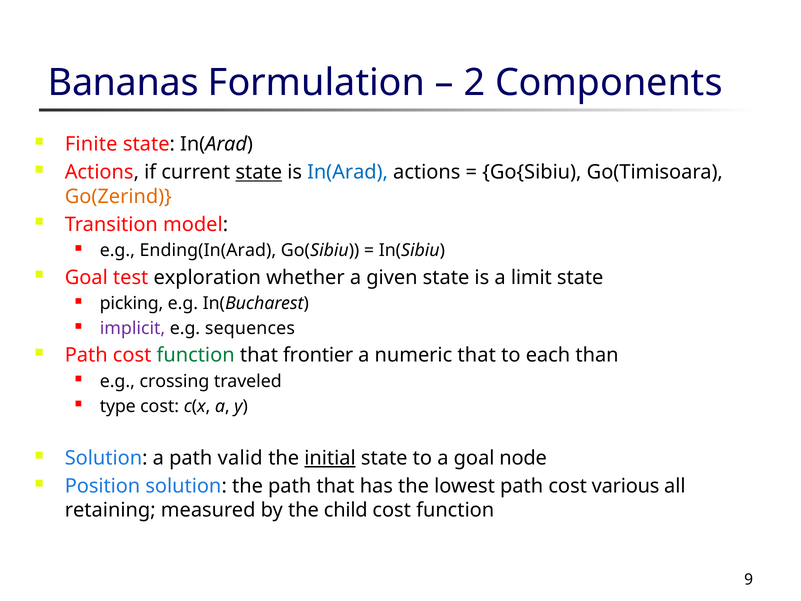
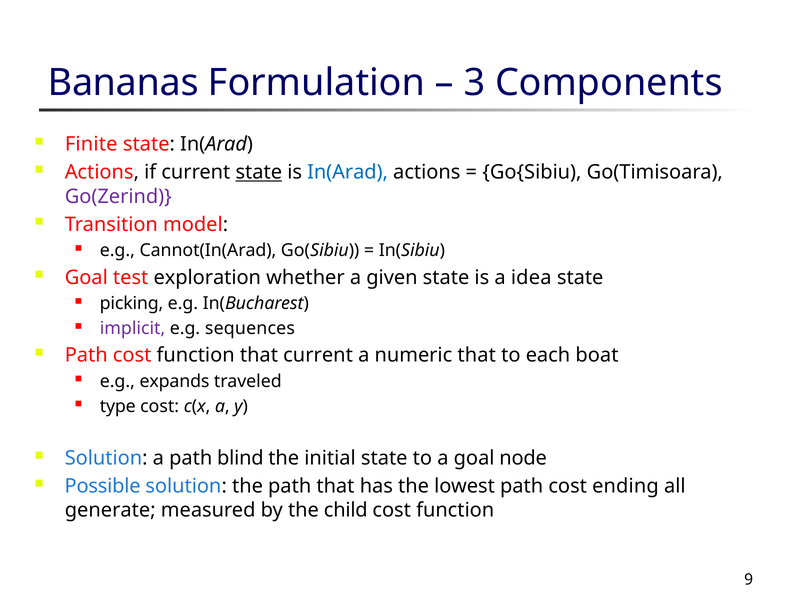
2: 2 -> 3 (474, 83)
Go(Zerind colour: orange -> purple (118, 196)
Ending(In(Arad: Ending(In(Arad -> Cannot(In(Arad (208, 250)
limit: limit -> idea (531, 277)
function colour: green -> black (196, 355)
that frontier: frontier -> current (318, 355)
than: than -> boat (597, 355)
crossing: crossing -> expands (174, 381)
valid: valid -> blind (240, 458)
initial underline: present -> none (330, 458)
Position: Position -> Possible (103, 486)
various: various -> ending (625, 486)
retaining: retaining -> generate (110, 510)
